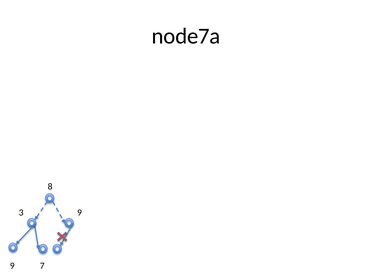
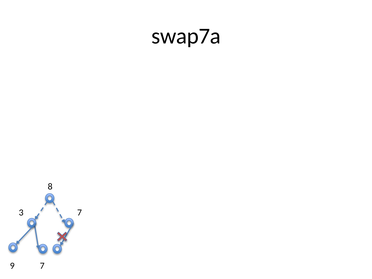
node7a: node7a -> swap7a (186, 36)
3 9: 9 -> 7 (80, 213)
